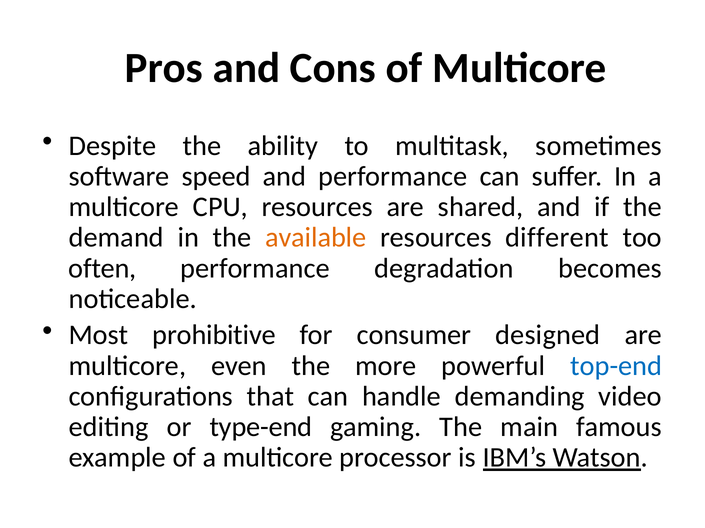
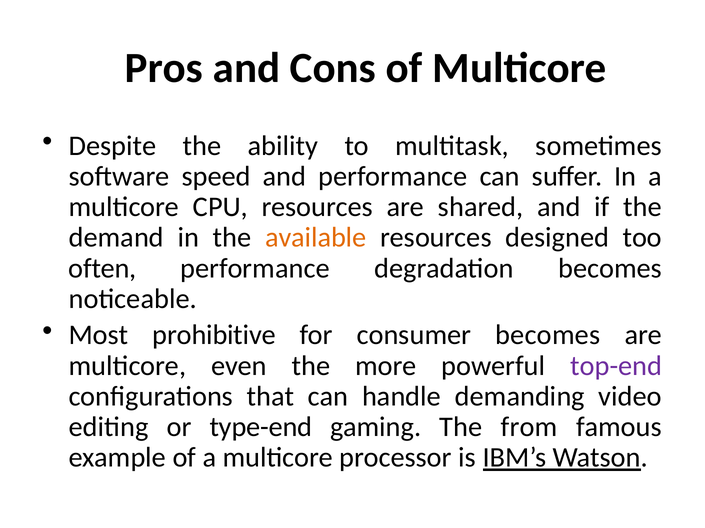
different: different -> designed (557, 238)
consumer designed: designed -> becomes (548, 336)
top-end colour: blue -> purple (616, 366)
main: main -> from (529, 428)
